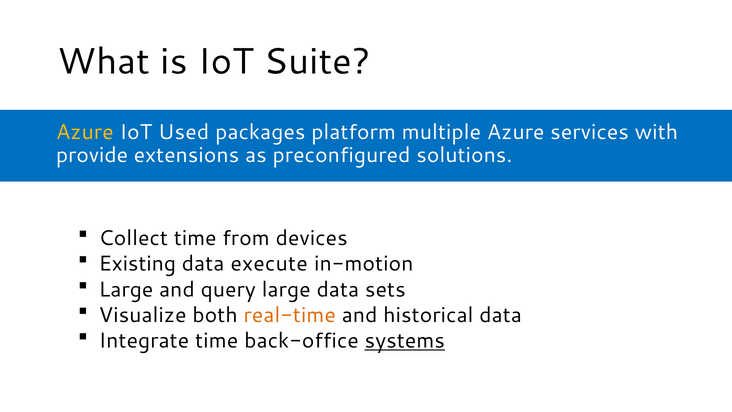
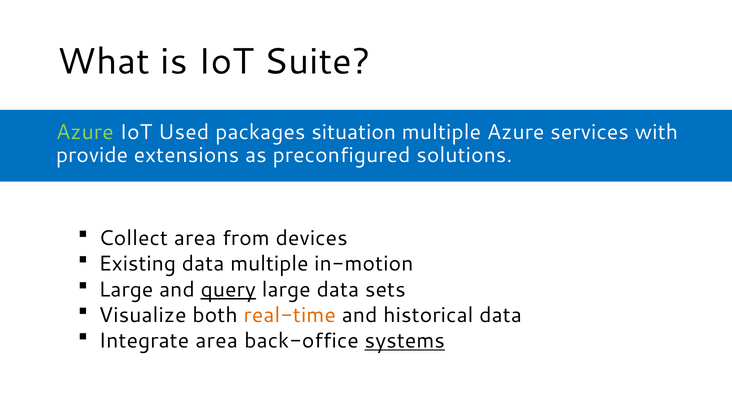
Azure colour: yellow -> light green (85, 132)
platform: platform -> situation (354, 132)
Collect time: time -> area (195, 238)
data execute: execute -> multiple (269, 264)
query underline: none -> present (228, 289)
Integrate time: time -> area (217, 341)
